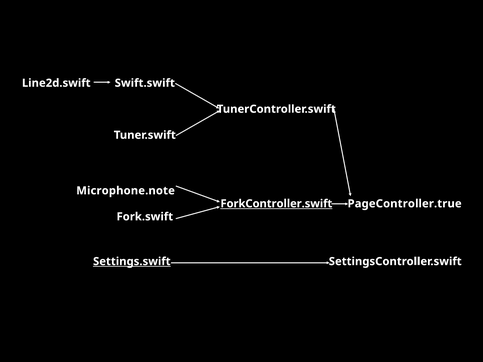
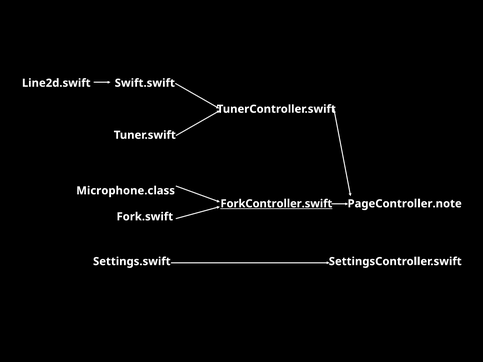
Microphone.note: Microphone.note -> Microphone.class (126, 191)
PageController.true: PageController.true -> PageController.note (405, 204)
Settings.swift underline: present -> none (132, 262)
